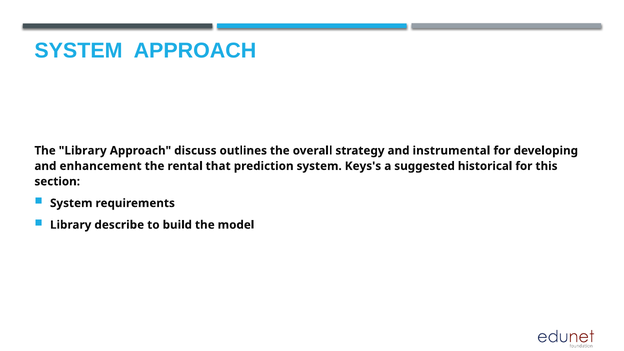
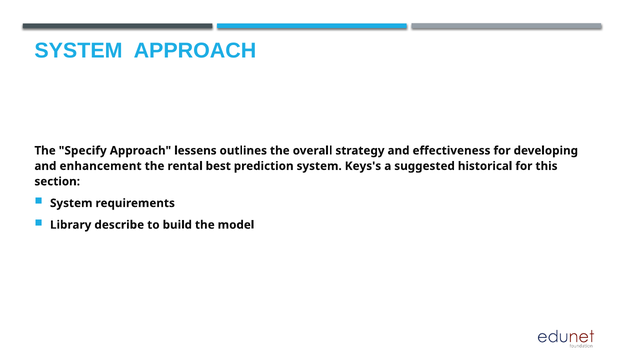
The Library: Library -> Specify (83, 151)
discuss: discuss -> lessens (195, 151)
instrumental: instrumental -> effectiveness (451, 151)
that: that -> best (218, 166)
